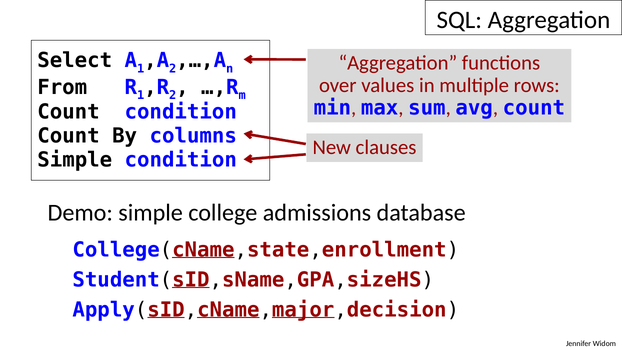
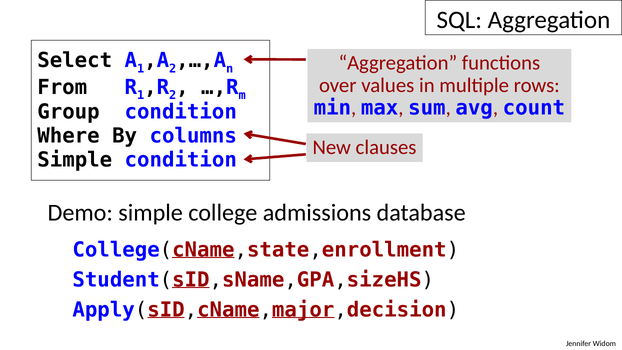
Count: Count -> Group (69, 112)
Count: Count -> Where (69, 136)
